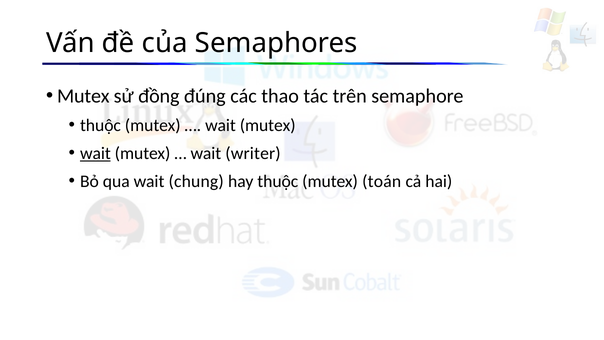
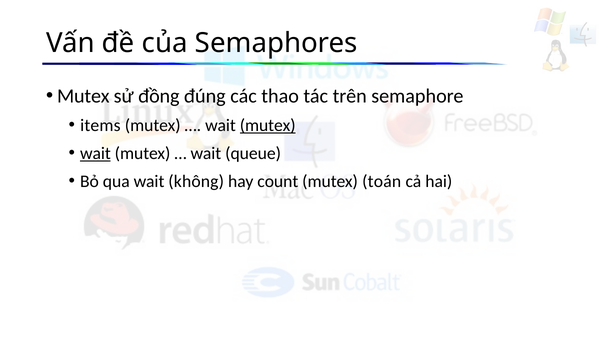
thuộc: thuộc -> items (100, 125)
mutex underline: none -> present (268, 125)
writer: writer -> queue (253, 153)
chung: chung -> không (196, 181)
hay thuộc: thuộc -> count (278, 181)
